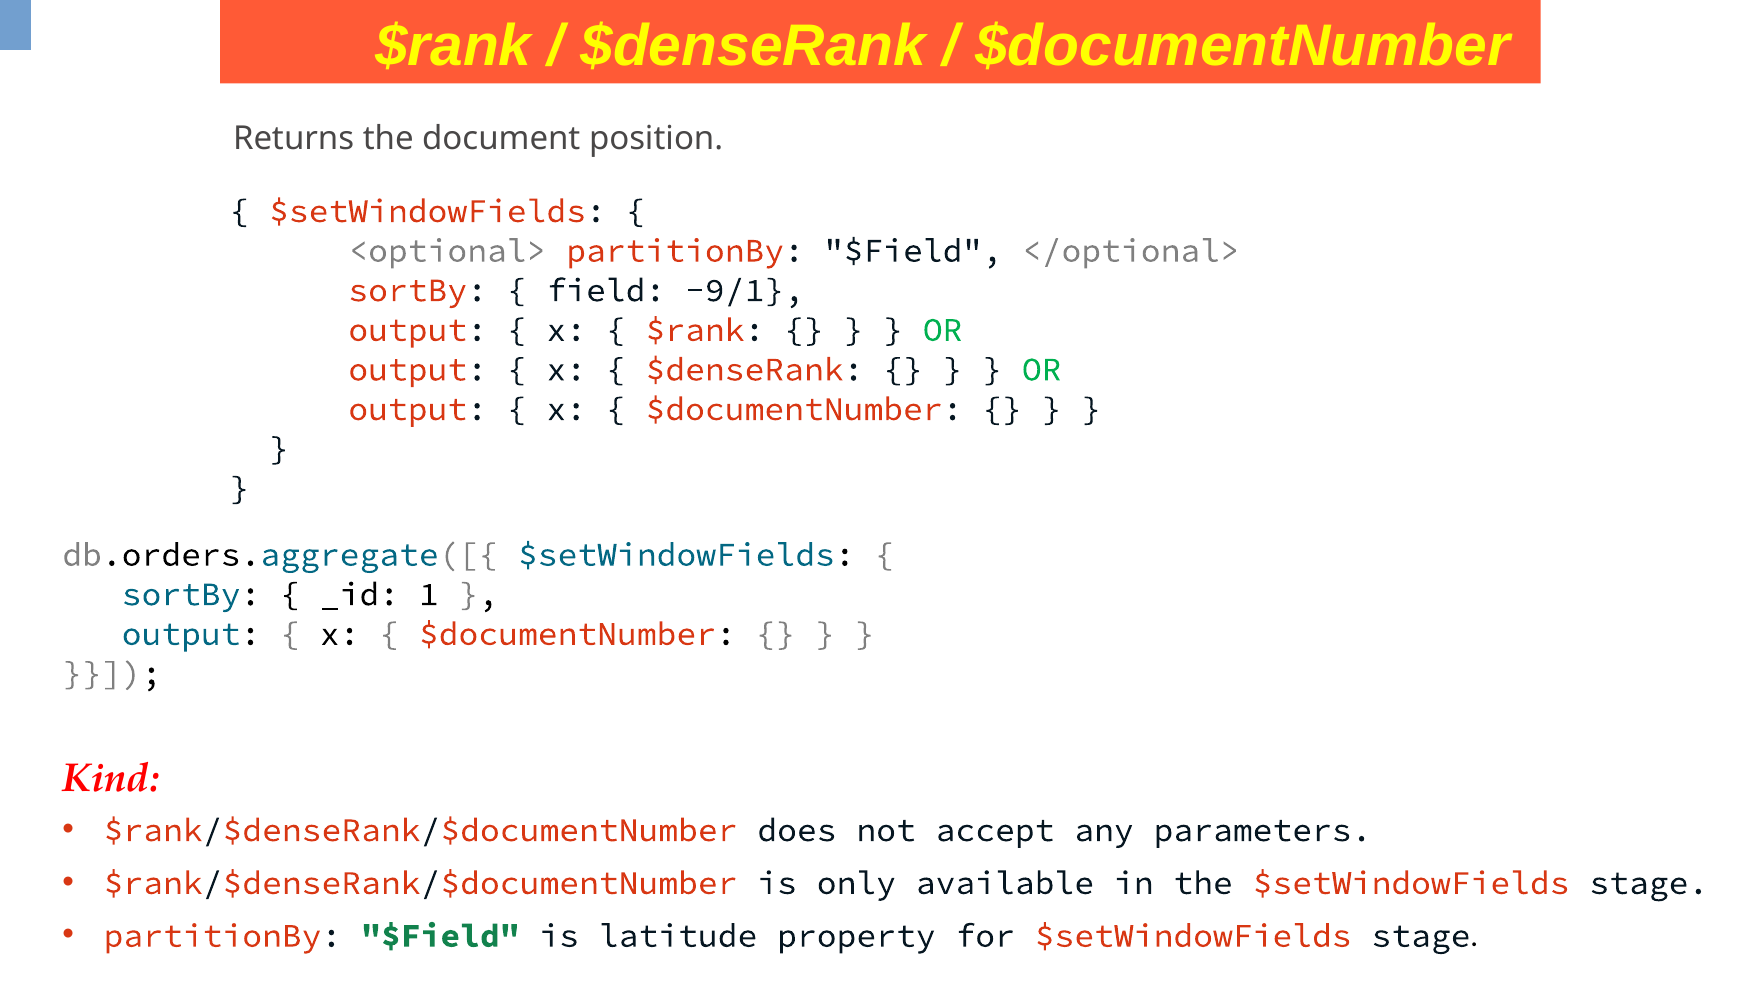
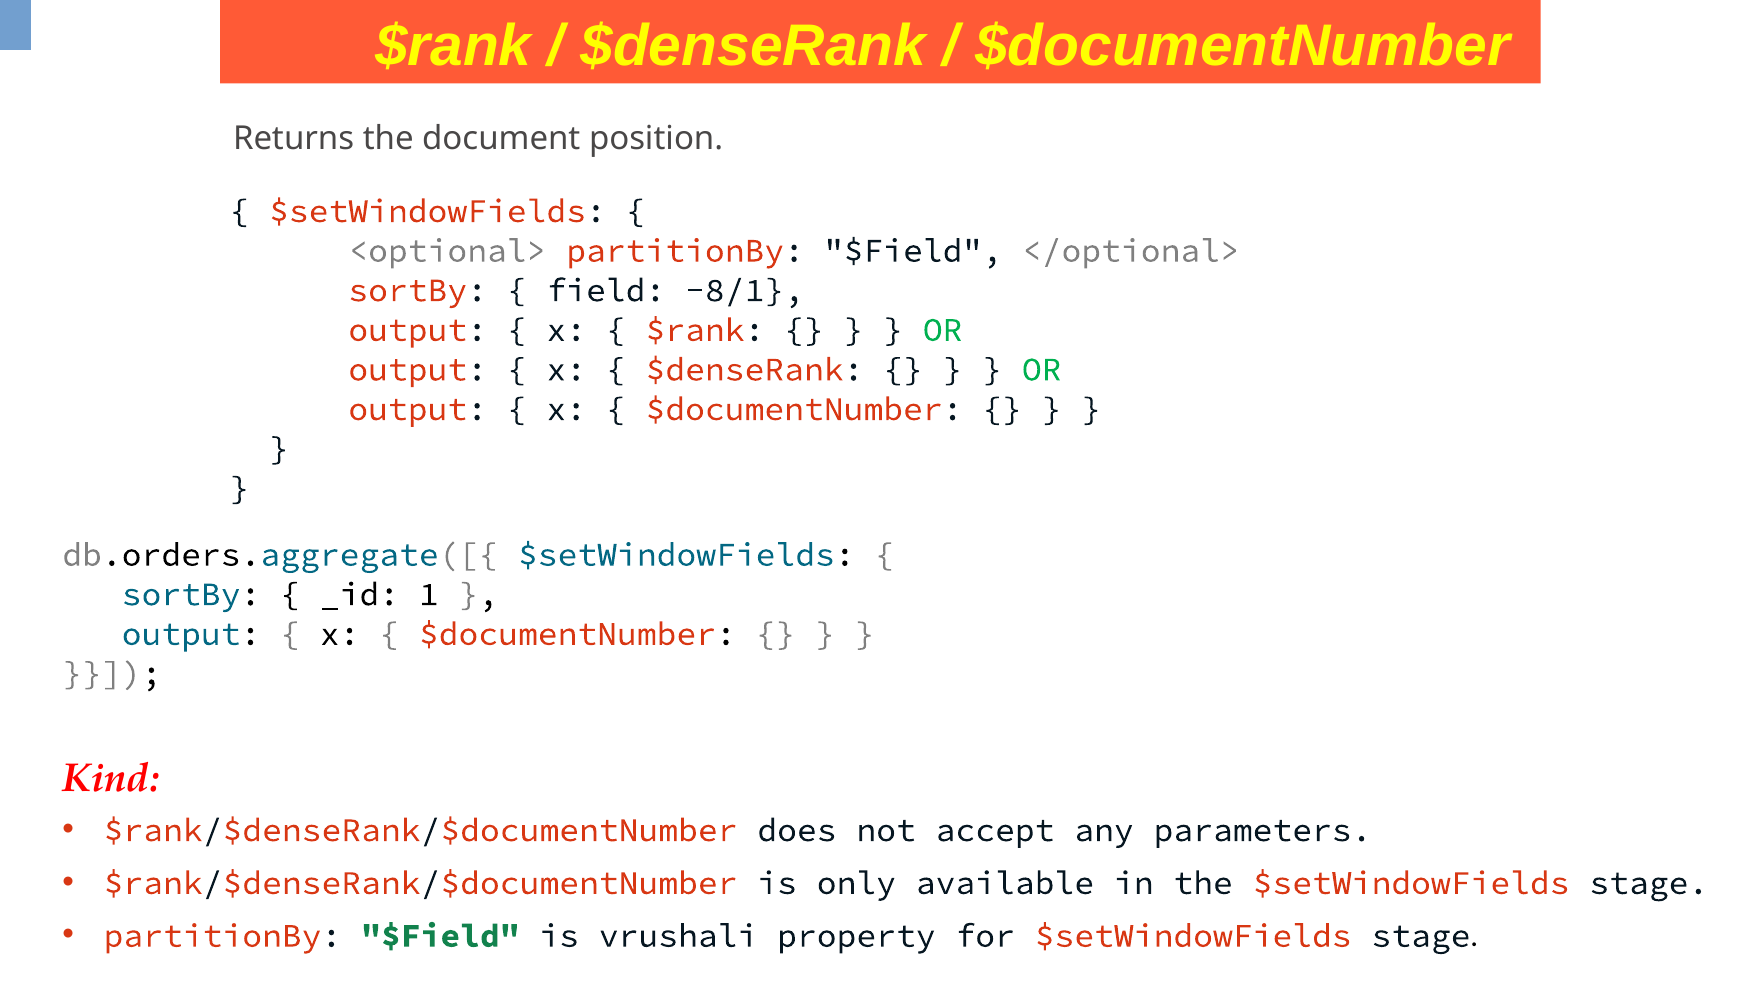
-9/1: -9/1 -> -8/1 (745, 290)
latitude: latitude -> vrushali (678, 936)
